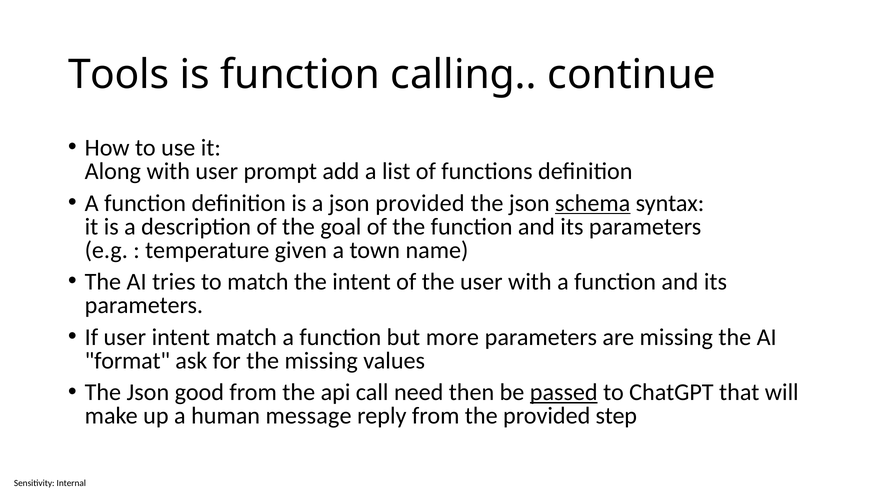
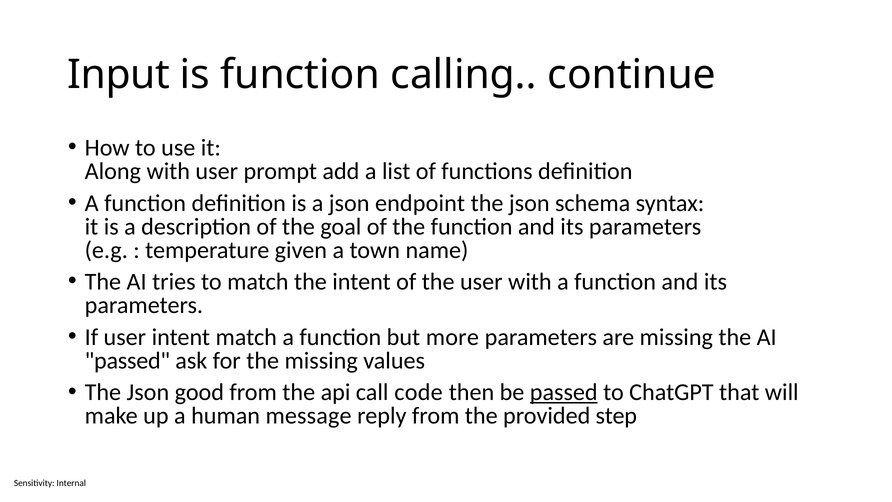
Tools: Tools -> Input (119, 75)
json provided: provided -> endpoint (420, 203)
schema underline: present -> none (593, 203)
format: format -> passed (127, 361)
need: need -> code (419, 392)
